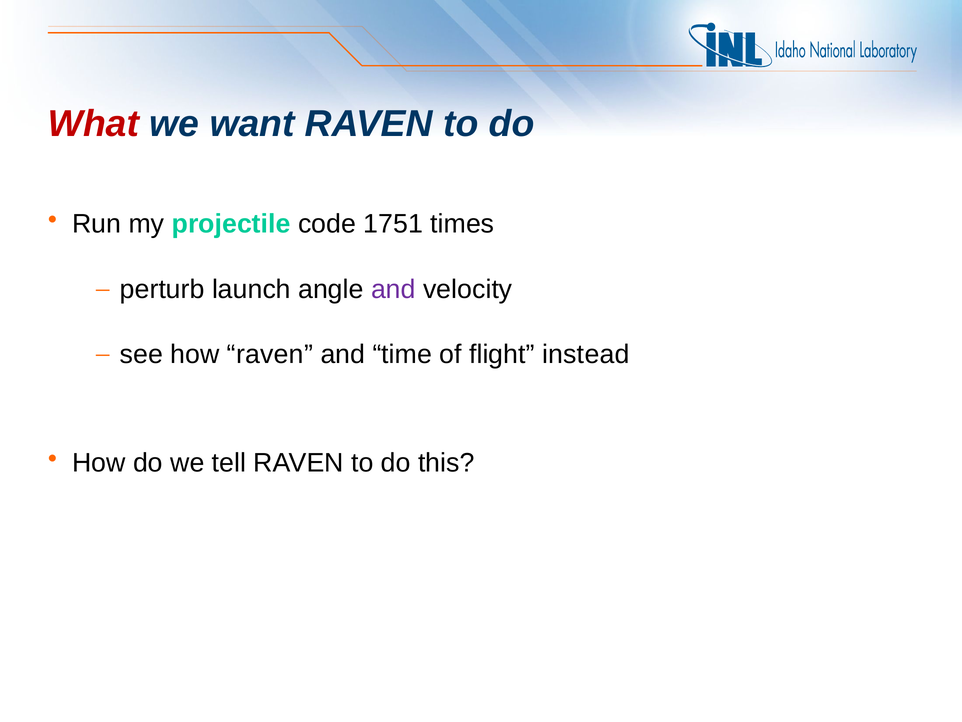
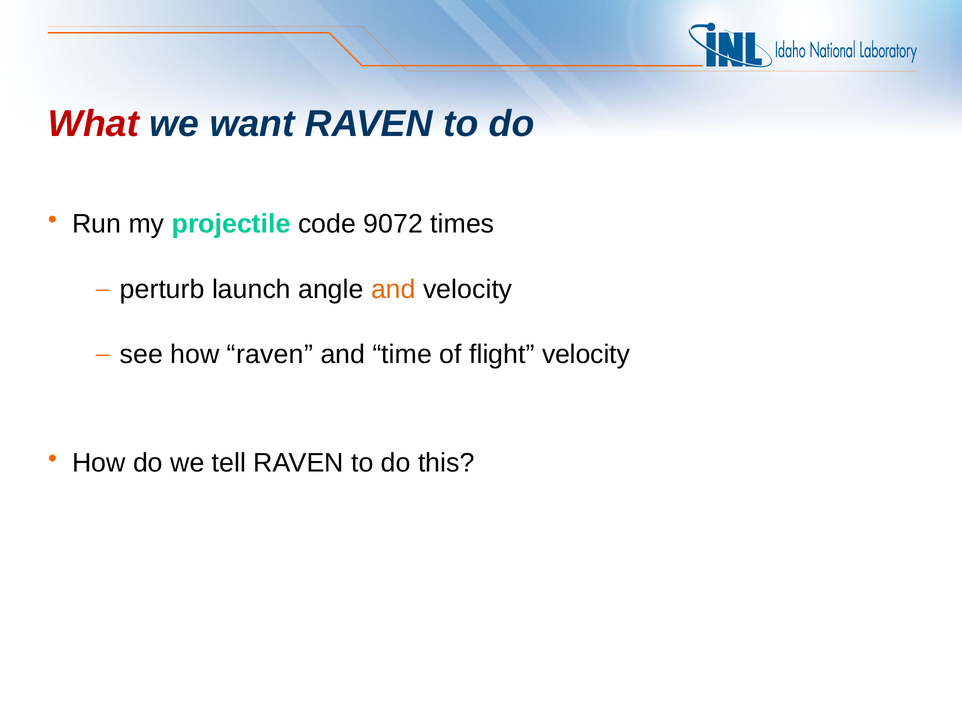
1751: 1751 -> 9072 (393, 224)
and colour: purple -> orange (393, 289)
flight instead: instead -> velocity (586, 354)
